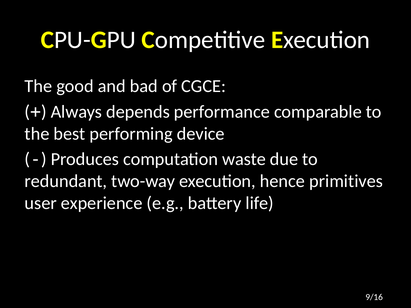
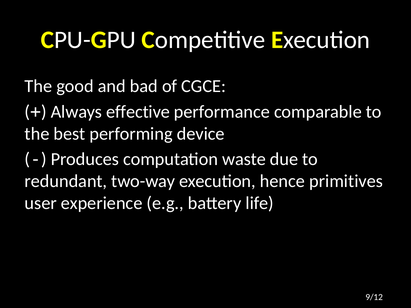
depends: depends -> effective (138, 112)
9/16: 9/16 -> 9/12 (374, 297)
